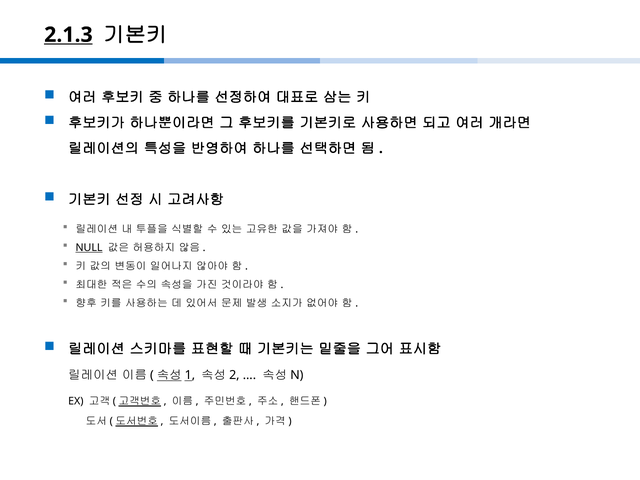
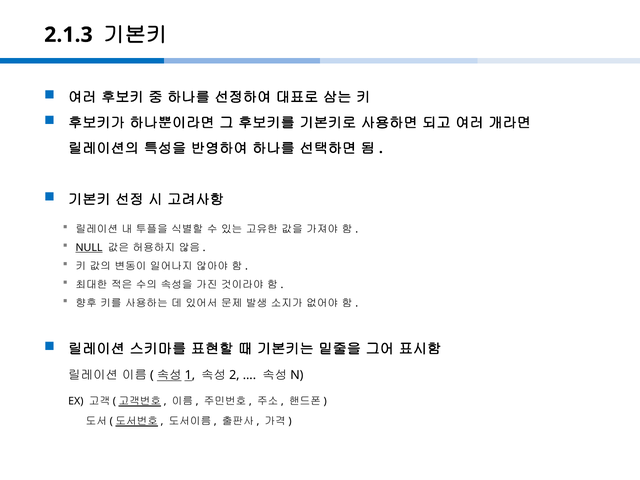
2.1.3 underline: present -> none (68, 35)
